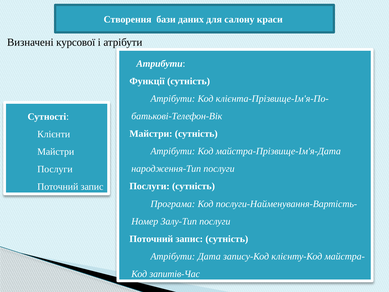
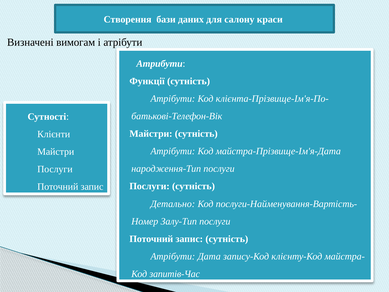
курсової: курсової -> вимогам (76, 42)
Програма: Програма -> Детально (173, 204)
